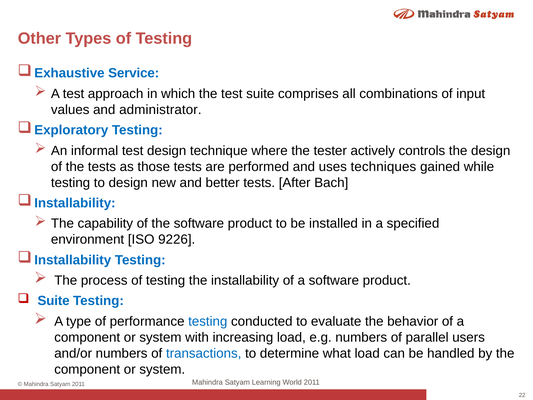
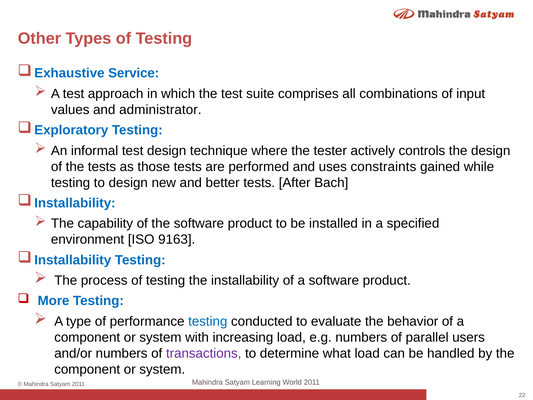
techniques: techniques -> constraints (383, 166)
9226: 9226 -> 9163 (177, 239)
Suite: Suite -> More (54, 301)
transactions colour: blue -> purple (204, 353)
